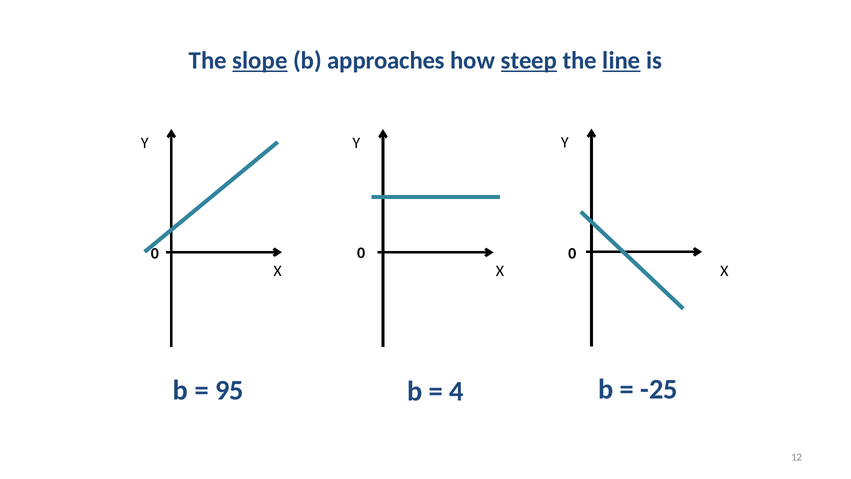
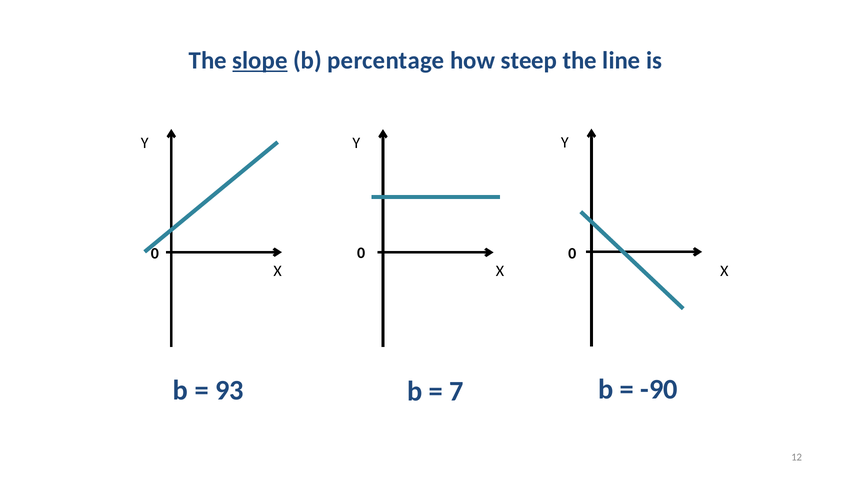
approaches: approaches -> percentage (386, 61)
steep underline: present -> none (529, 61)
line underline: present -> none (621, 61)
95: 95 -> 93 (229, 390)
4: 4 -> 7 (456, 391)
-25: -25 -> -90 (659, 389)
